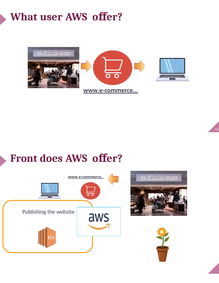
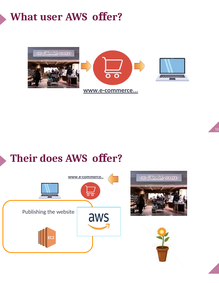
Front: Front -> Their (24, 159)
